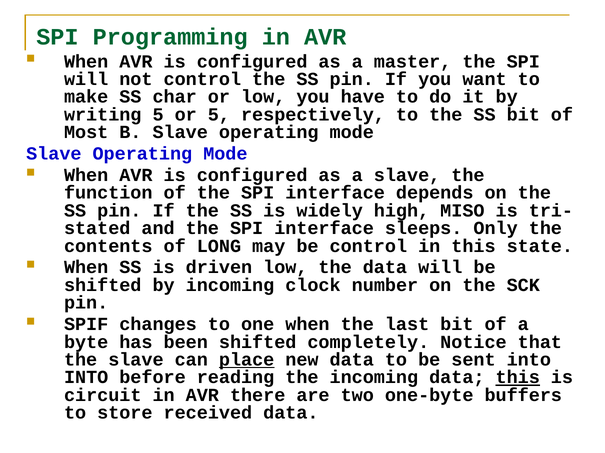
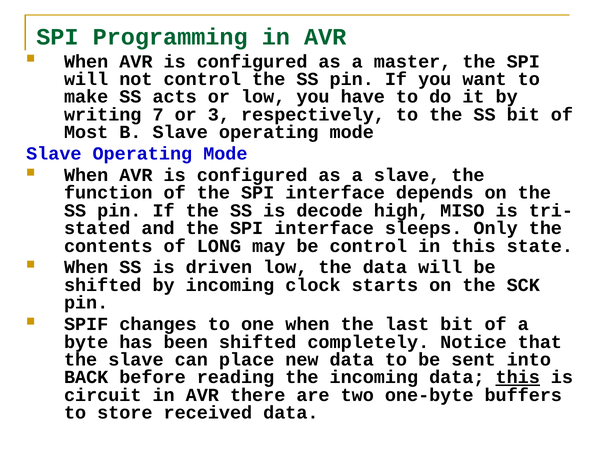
char: char -> acts (175, 97)
writing 5: 5 -> 7 (158, 115)
or 5: 5 -> 3 (219, 115)
widely: widely -> decode (330, 211)
number: number -> starts (385, 286)
place underline: present -> none (247, 360)
INTO: INTO -> BACK (86, 378)
